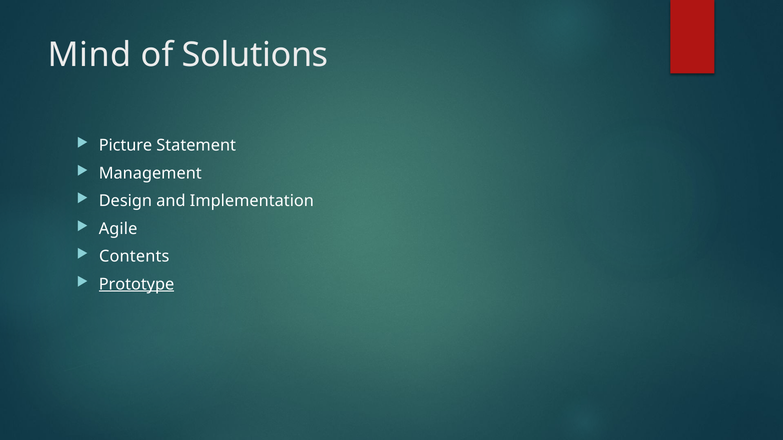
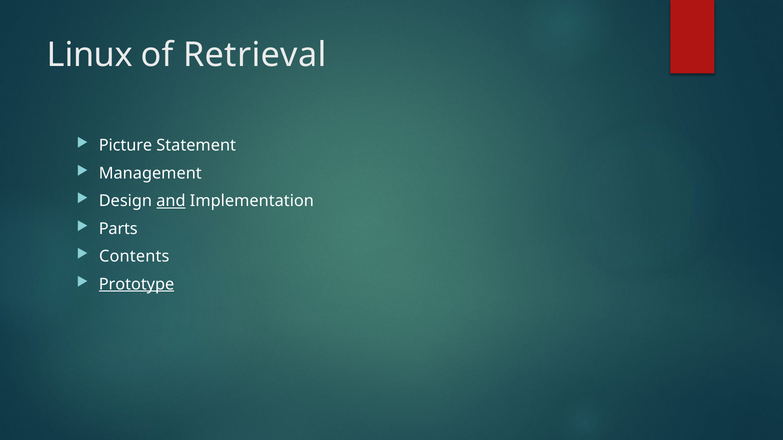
Mind: Mind -> Linux (90, 55)
Solutions: Solutions -> Retrieval (255, 55)
and underline: none -> present (171, 201)
Agile: Agile -> Parts (118, 229)
